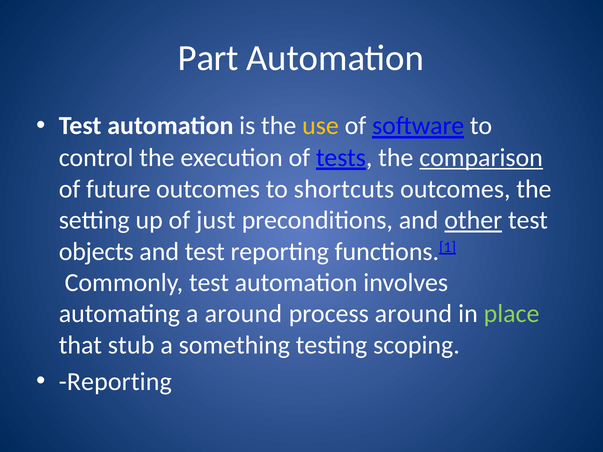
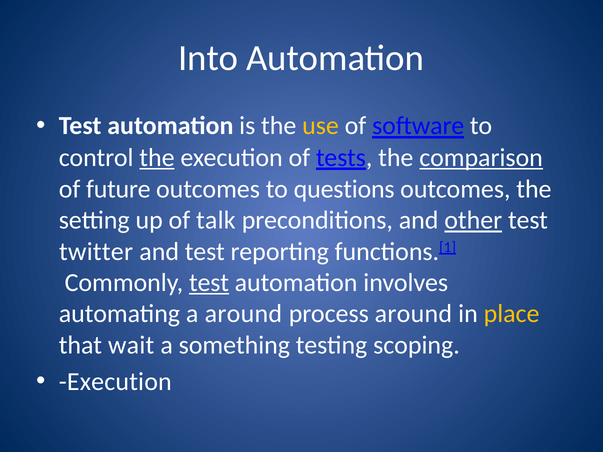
Part: Part -> Into (208, 58)
the underline: none -> present (157, 158)
shortcuts: shortcuts -> questions (344, 189)
just: just -> talk (216, 220)
objects: objects -> twitter (96, 252)
test underline: none -> present (209, 283)
place colour: light green -> yellow (512, 314)
stub: stub -> wait (131, 345)
Reporting: Reporting -> Execution (115, 382)
